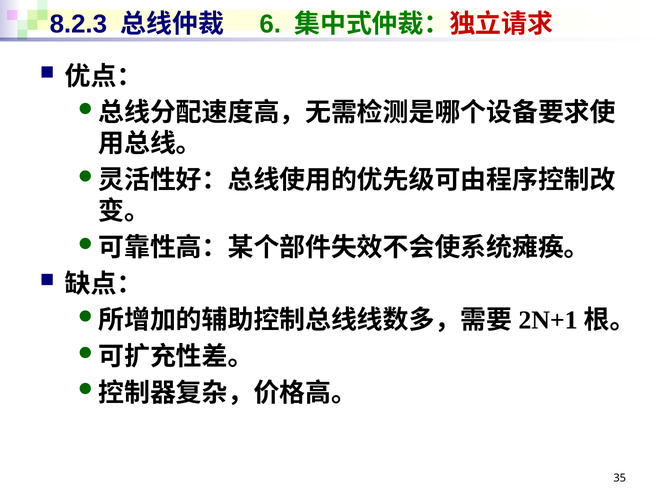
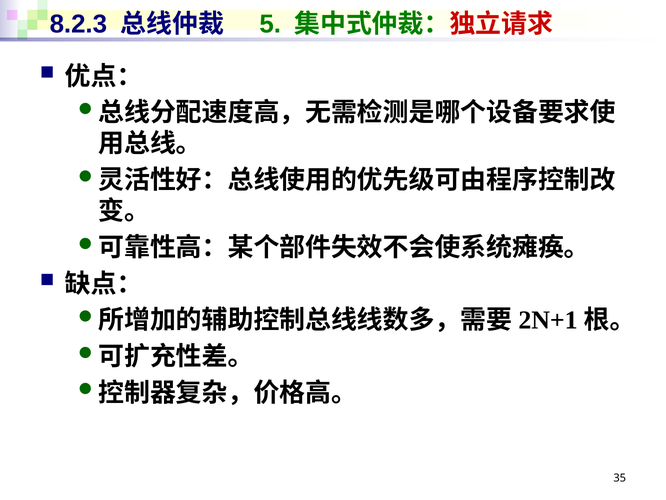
6: 6 -> 5 (270, 24)
